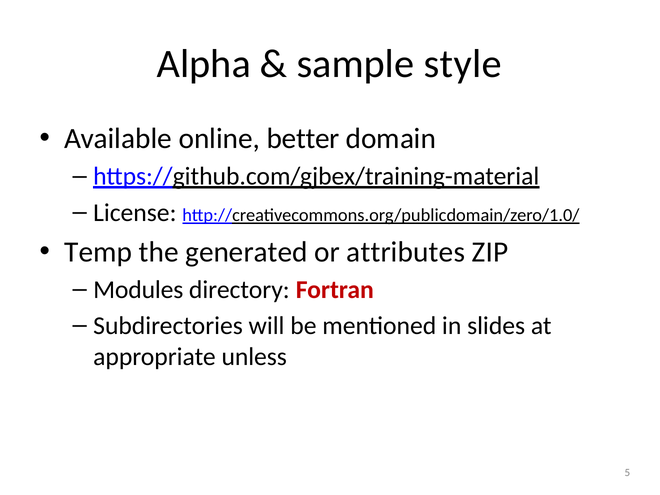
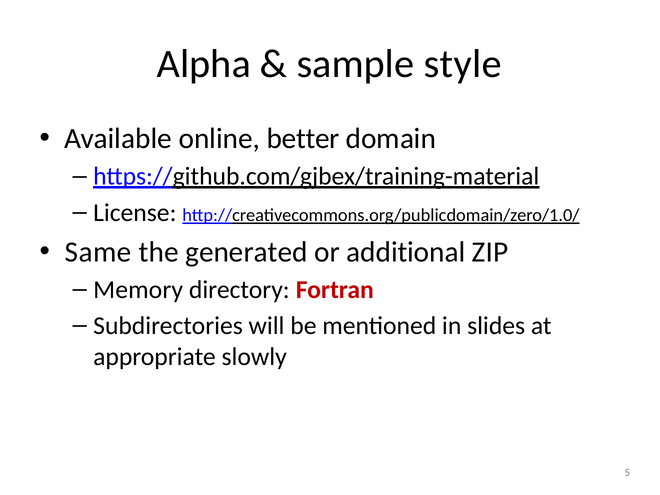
Temp: Temp -> Same (98, 252)
attributes: attributes -> additional (406, 252)
Modules: Modules -> Memory (138, 290)
unless: unless -> slowly (254, 357)
